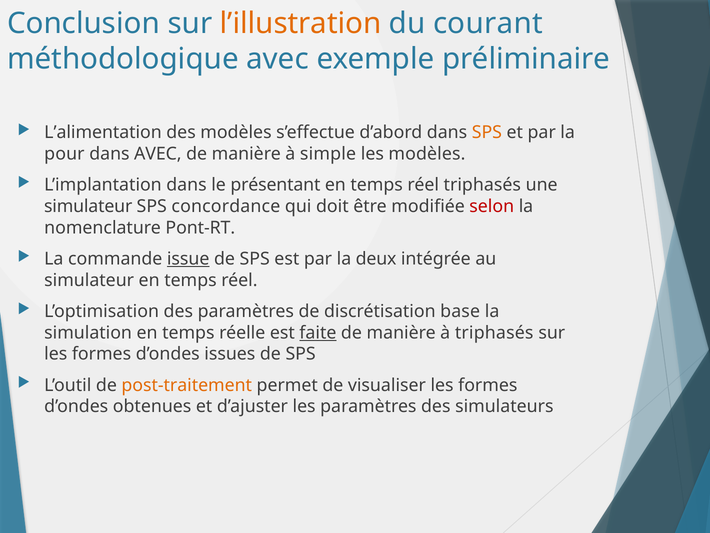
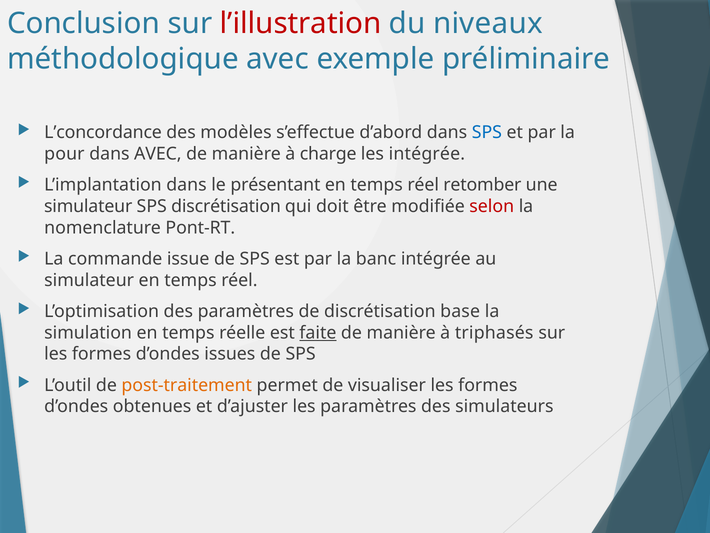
l’illustration colour: orange -> red (301, 23)
courant: courant -> niveaux (488, 23)
L’alimentation: L’alimentation -> L’concordance (103, 132)
SPS colour: orange -> blue (487, 132)
simple: simple -> charge (328, 154)
les modèles: modèles -> intégrée (427, 154)
réel triphasés: triphasés -> retomber (482, 185)
SPS concordance: concordance -> discrétisation (226, 206)
issue underline: present -> none (188, 259)
deux: deux -> banc (376, 259)
